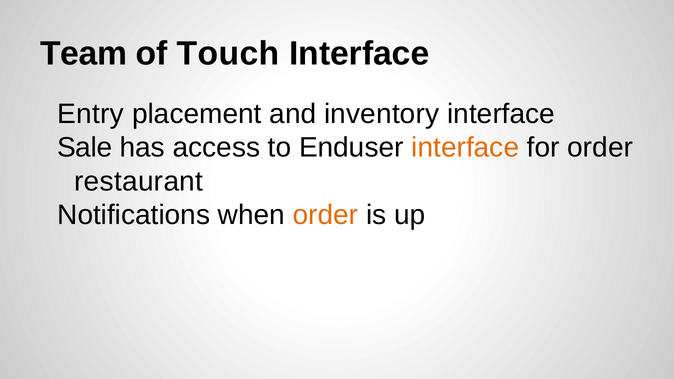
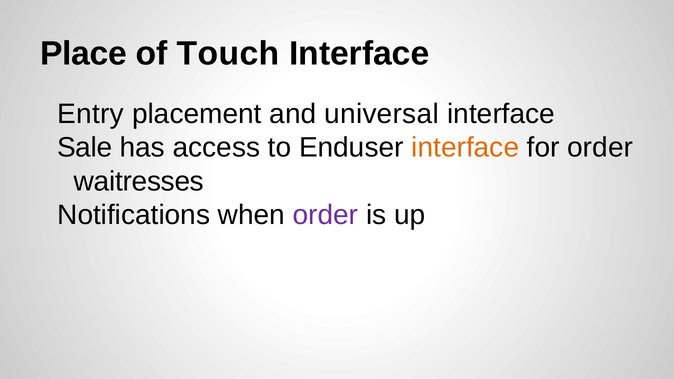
Team: Team -> Place (84, 54)
inventory: inventory -> universal (382, 114)
restaurant: restaurant -> waitresses (139, 181)
order colour: orange -> purple (326, 215)
